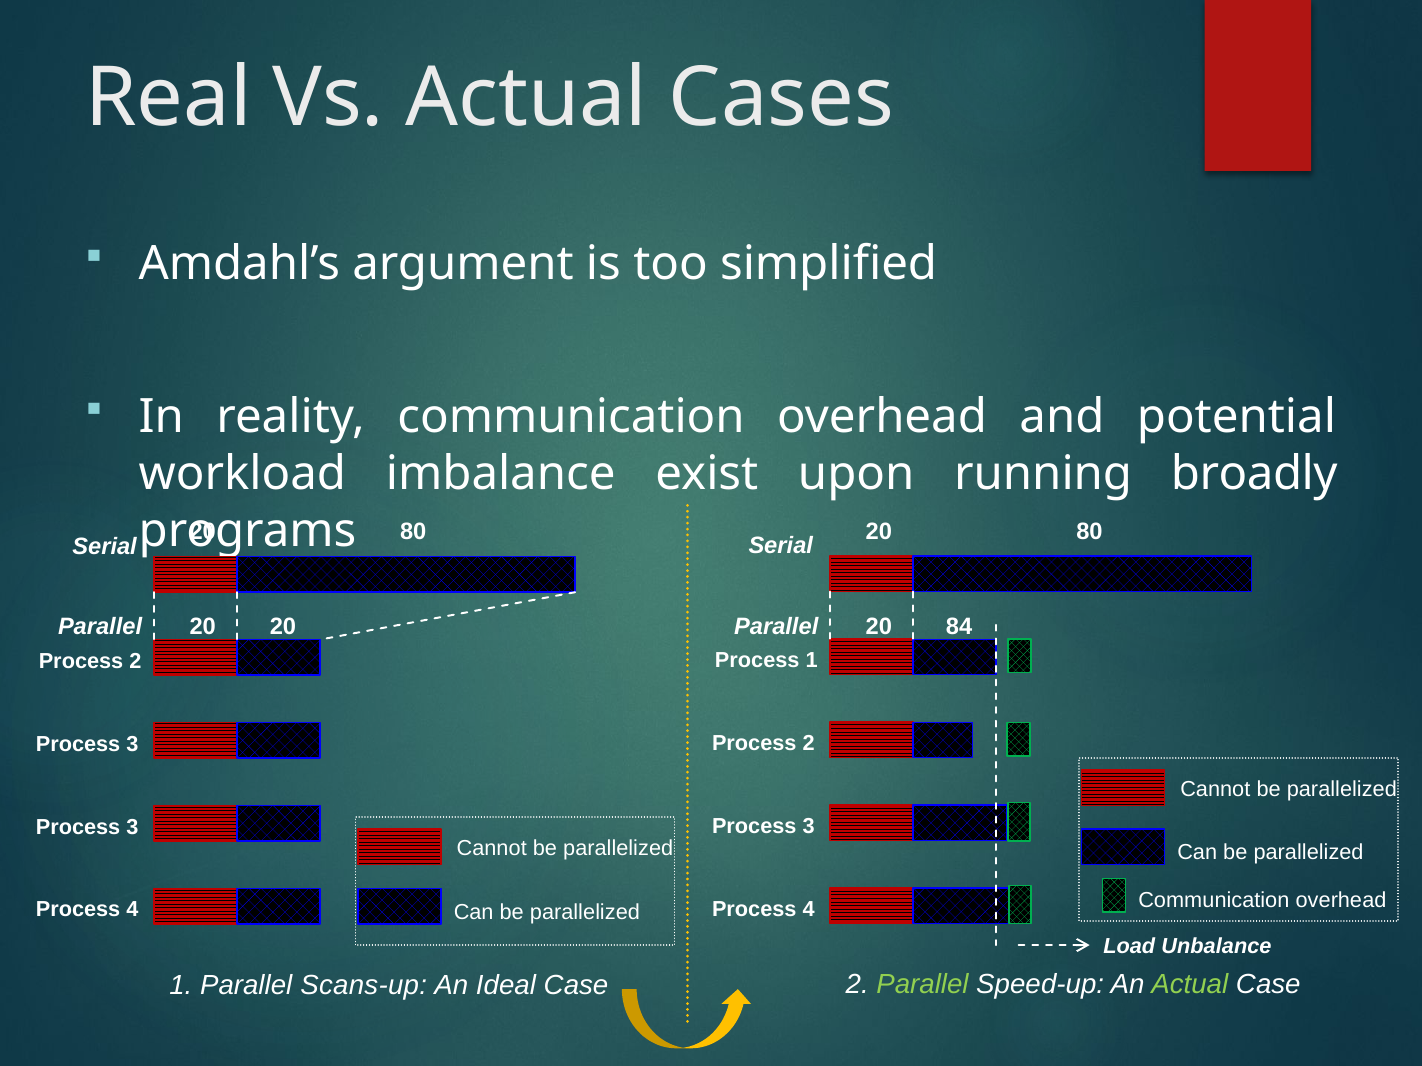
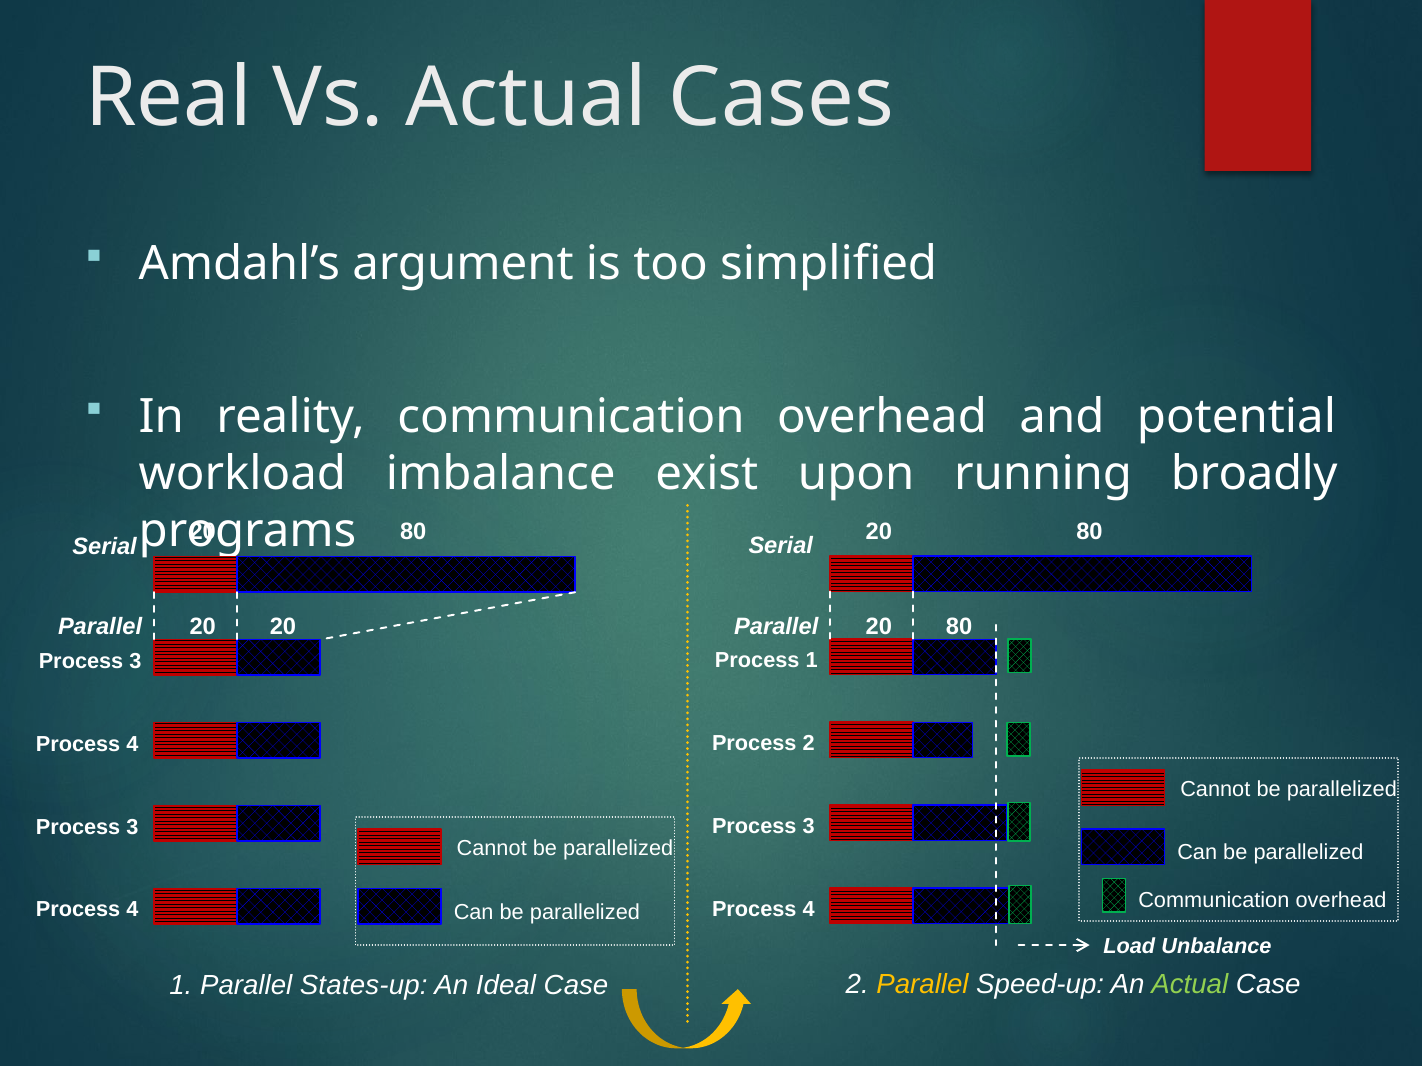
84: 84 -> 80 (959, 627)
2: 2 -> 3 (135, 661)
3: 3 -> 4 (133, 744)
Parallel colour: light green -> yellow (922, 985)
Scans-up: Scans-up -> States-up (364, 985)
